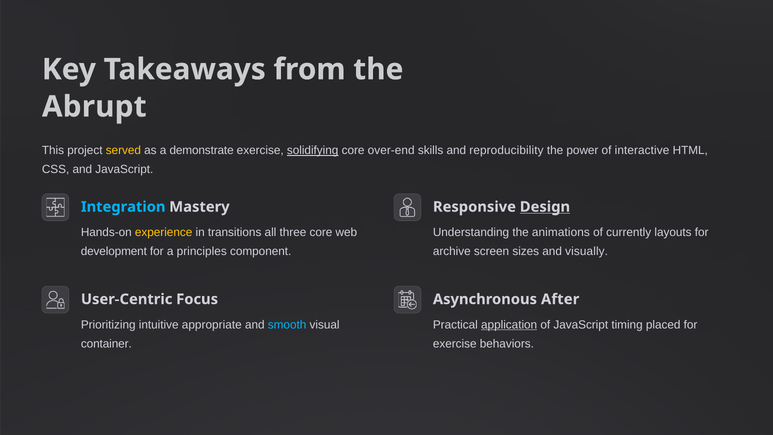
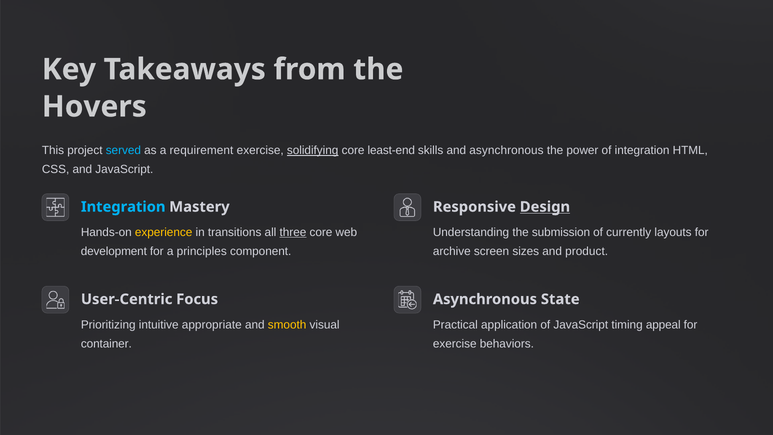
Abrupt: Abrupt -> Hovers (94, 107)
served colour: yellow -> light blue (123, 150)
demonstrate: demonstrate -> requirement (201, 150)
over-end: over-end -> least-end (391, 150)
and reproducibility: reproducibility -> asynchronous (506, 150)
of interactive: interactive -> integration (642, 150)
three underline: none -> present (293, 232)
animations: animations -> submission (561, 232)
visually: visually -> product (587, 251)
After: After -> State (560, 299)
smooth colour: light blue -> yellow (287, 324)
application underline: present -> none (509, 324)
placed: placed -> appeal (663, 324)
